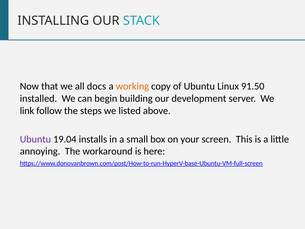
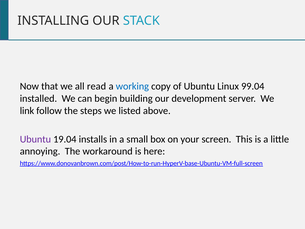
docs: docs -> read (96, 86)
working colour: orange -> blue (132, 86)
91.50: 91.50 -> 99.04 (253, 86)
